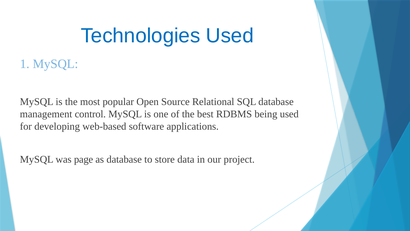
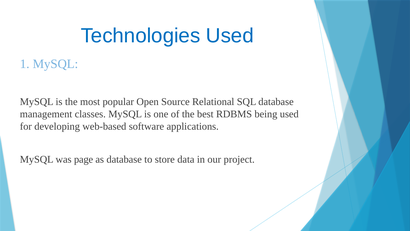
control: control -> classes (90, 114)
